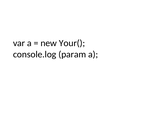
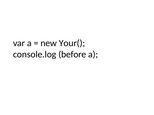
param: param -> before (72, 55)
